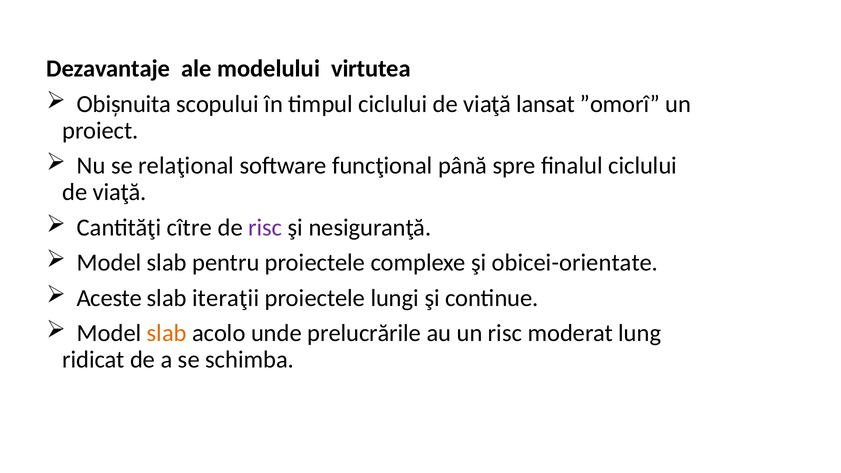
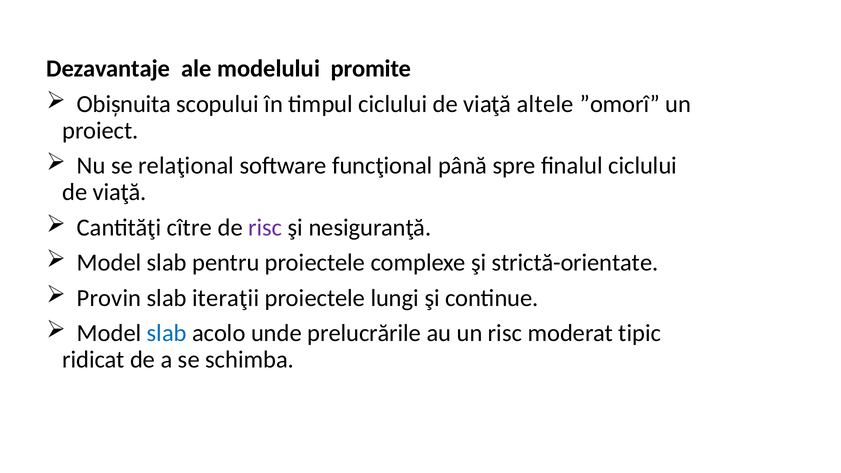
virtutea: virtutea -> promite (371, 69)
lansat: lansat -> altele (545, 104)
obicei-orientate: obicei-orientate -> strictă-orientate (575, 263)
Aceste: Aceste -> Provin (109, 298)
slab colour: orange -> blue (167, 333)
lung: lung -> tipic (640, 333)
